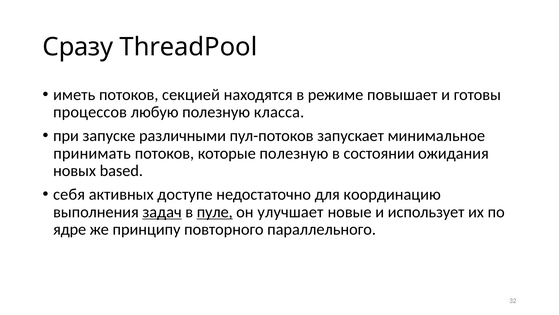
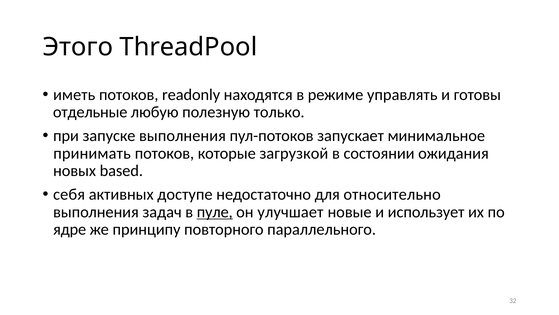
Сразу: Сразу -> Этого (78, 47)
секцией: секцией -> readonly (191, 94)
повышает: повышает -> управлять (402, 94)
процессов: процессов -> отдельные (90, 112)
класса: класса -> только (279, 112)
запуске различными: различными -> выполнения (182, 135)
которые полезную: полезную -> загрузкой (294, 153)
координацию: координацию -> относительно (392, 194)
задач underline: present -> none (162, 212)
